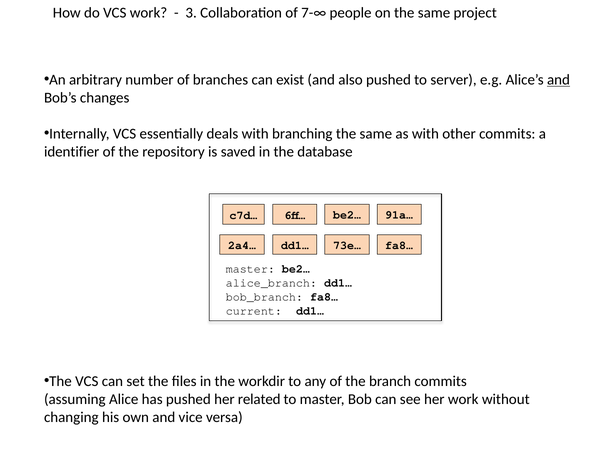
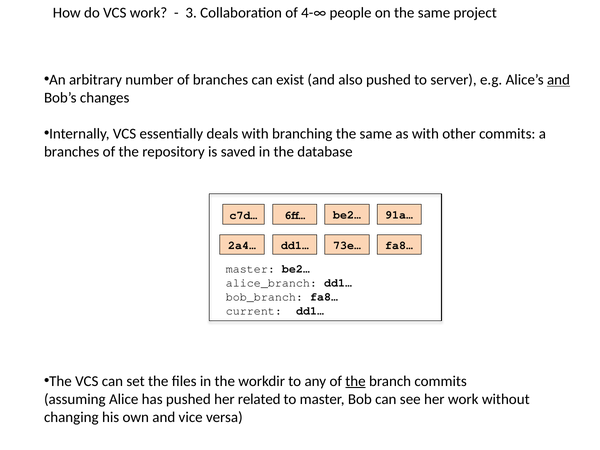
7-∞: 7-∞ -> 4-∞ (314, 13)
identifier: identifier -> branches (72, 152)
the underline: none -> present (355, 381)
